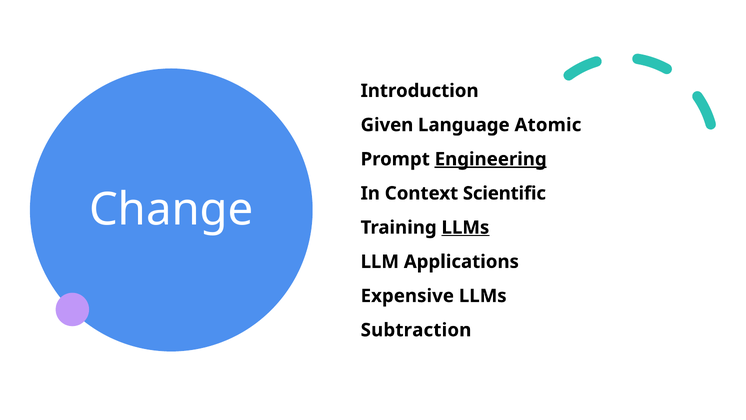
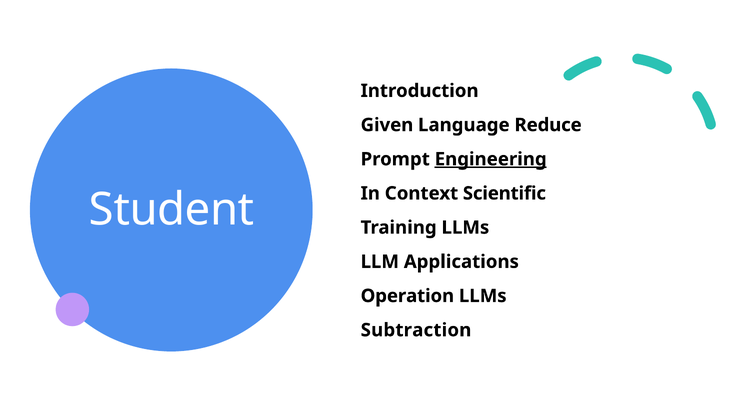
Atomic: Atomic -> Reduce (548, 125)
Change: Change -> Student (172, 210)
LLMs underline: present -> none (465, 227)
Expensive: Expensive -> Operation (407, 296)
